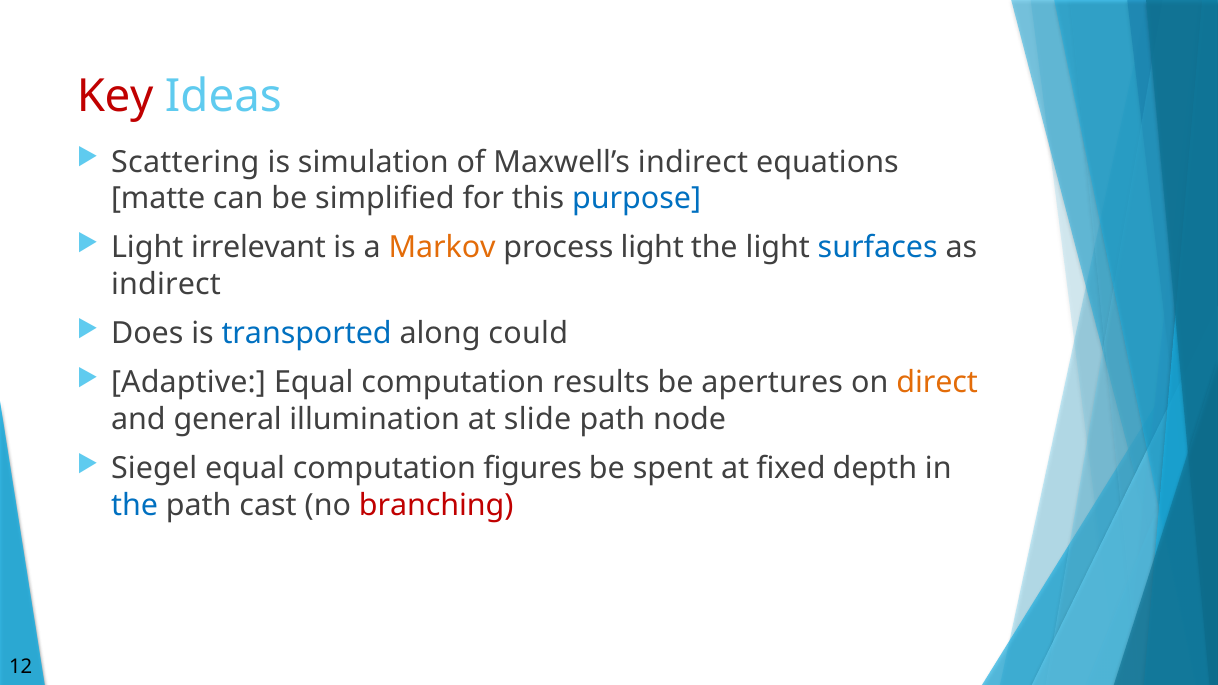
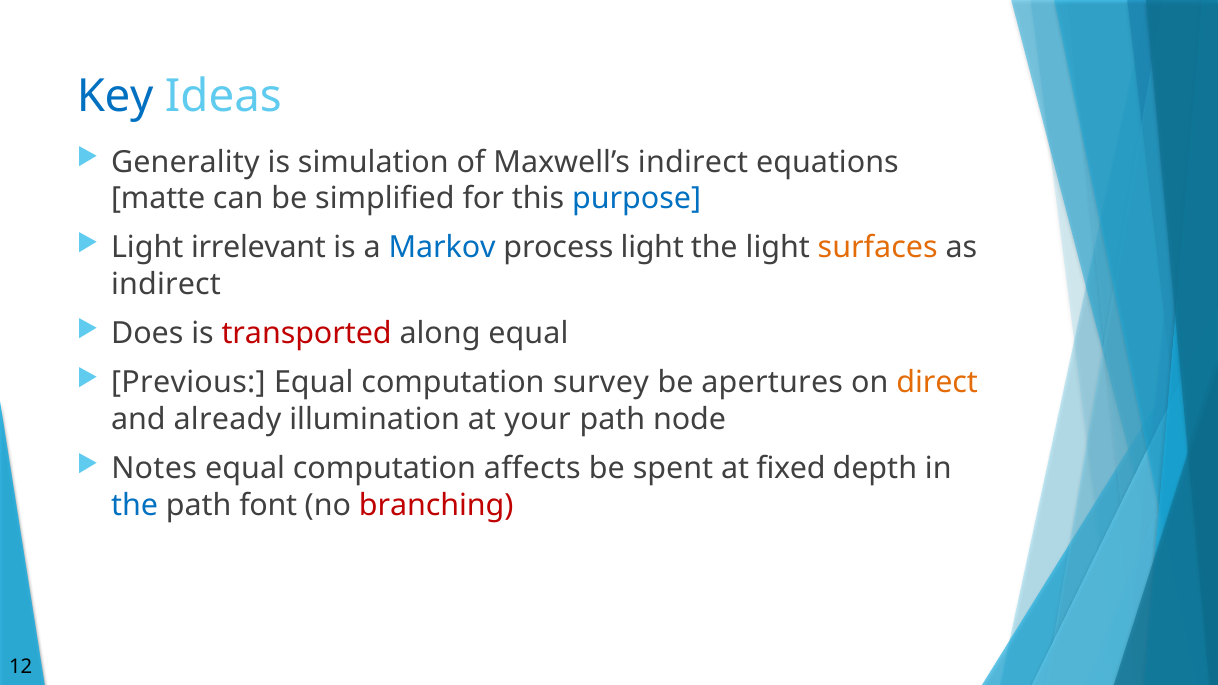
Key colour: red -> blue (115, 96)
Scattering: Scattering -> Generality (185, 162)
Markov colour: orange -> blue (442, 248)
surfaces colour: blue -> orange (878, 248)
transported colour: blue -> red (307, 334)
along could: could -> equal (528, 334)
Adaptive: Adaptive -> Previous (188, 383)
results: results -> survey (601, 383)
general: general -> already (227, 419)
slide: slide -> your (538, 419)
Siegel: Siegel -> Notes (154, 469)
figures: figures -> affects (532, 469)
cast: cast -> font (268, 505)
